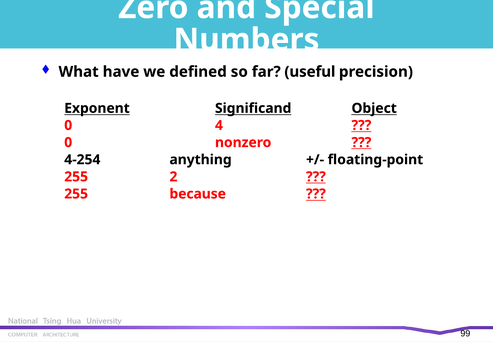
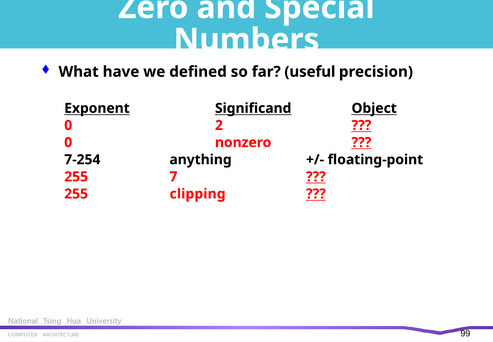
4: 4 -> 2 (219, 125)
4-254: 4-254 -> 7-254 (82, 159)
2: 2 -> 7 (173, 176)
because: because -> clipping (198, 193)
